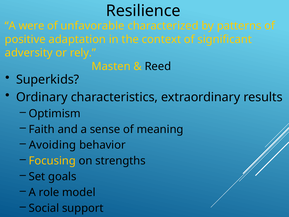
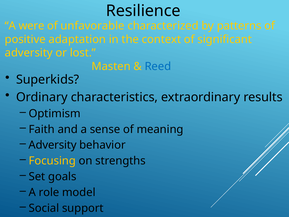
rely: rely -> lost (83, 53)
Reed colour: black -> blue (158, 66)
Avoiding: Avoiding -> Adversity (53, 145)
